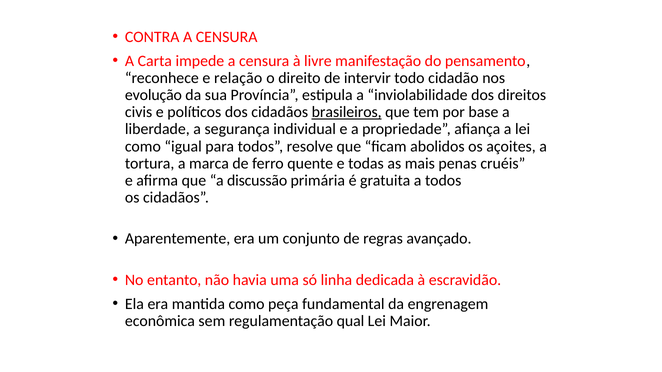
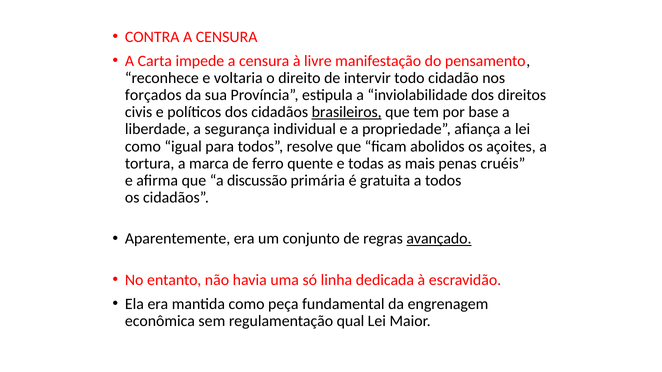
relação: relação -> voltaria (238, 78)
evolução: evolução -> forçados (153, 95)
avançado underline: none -> present (439, 239)
